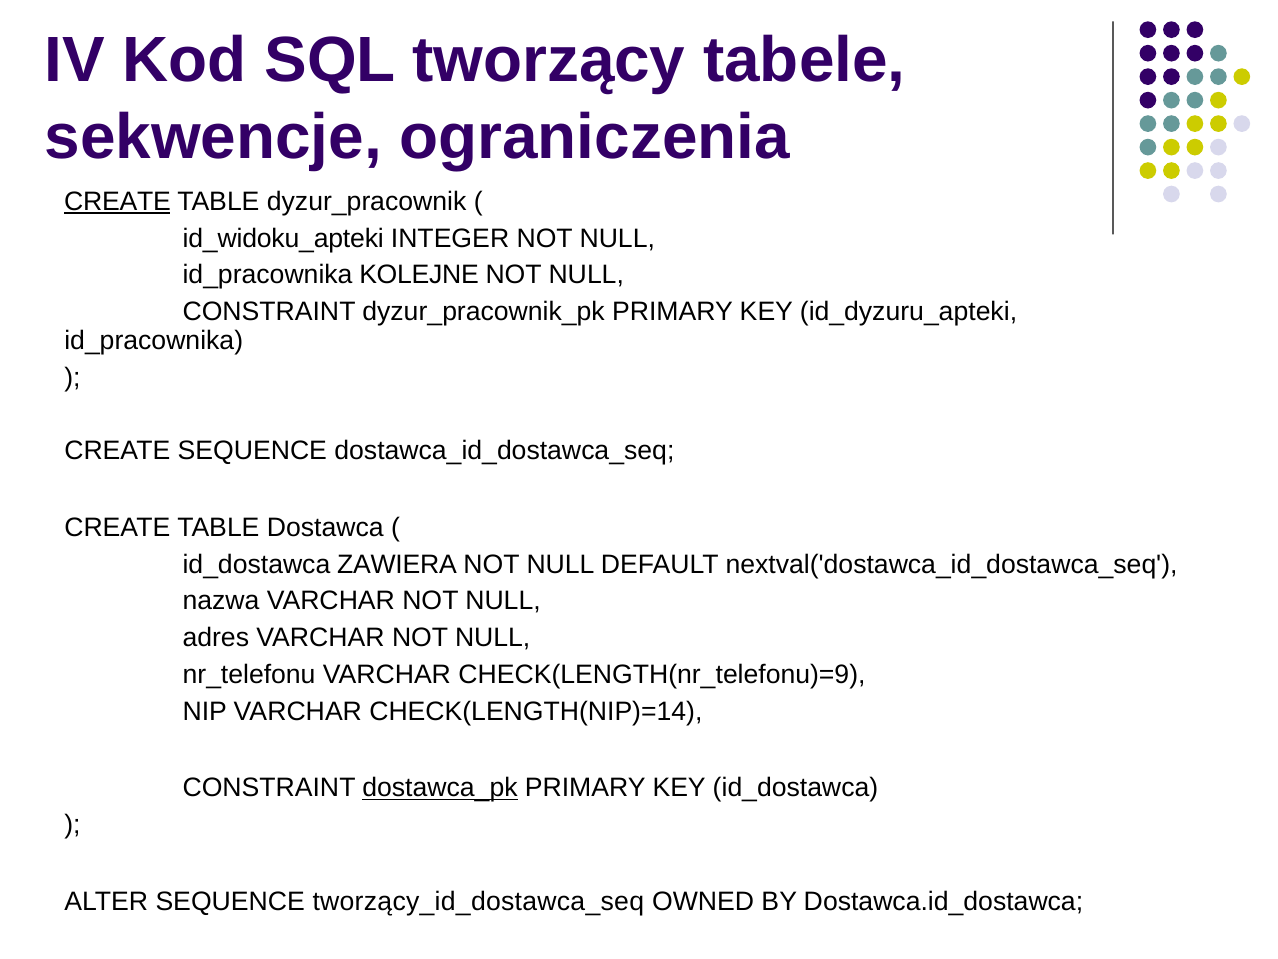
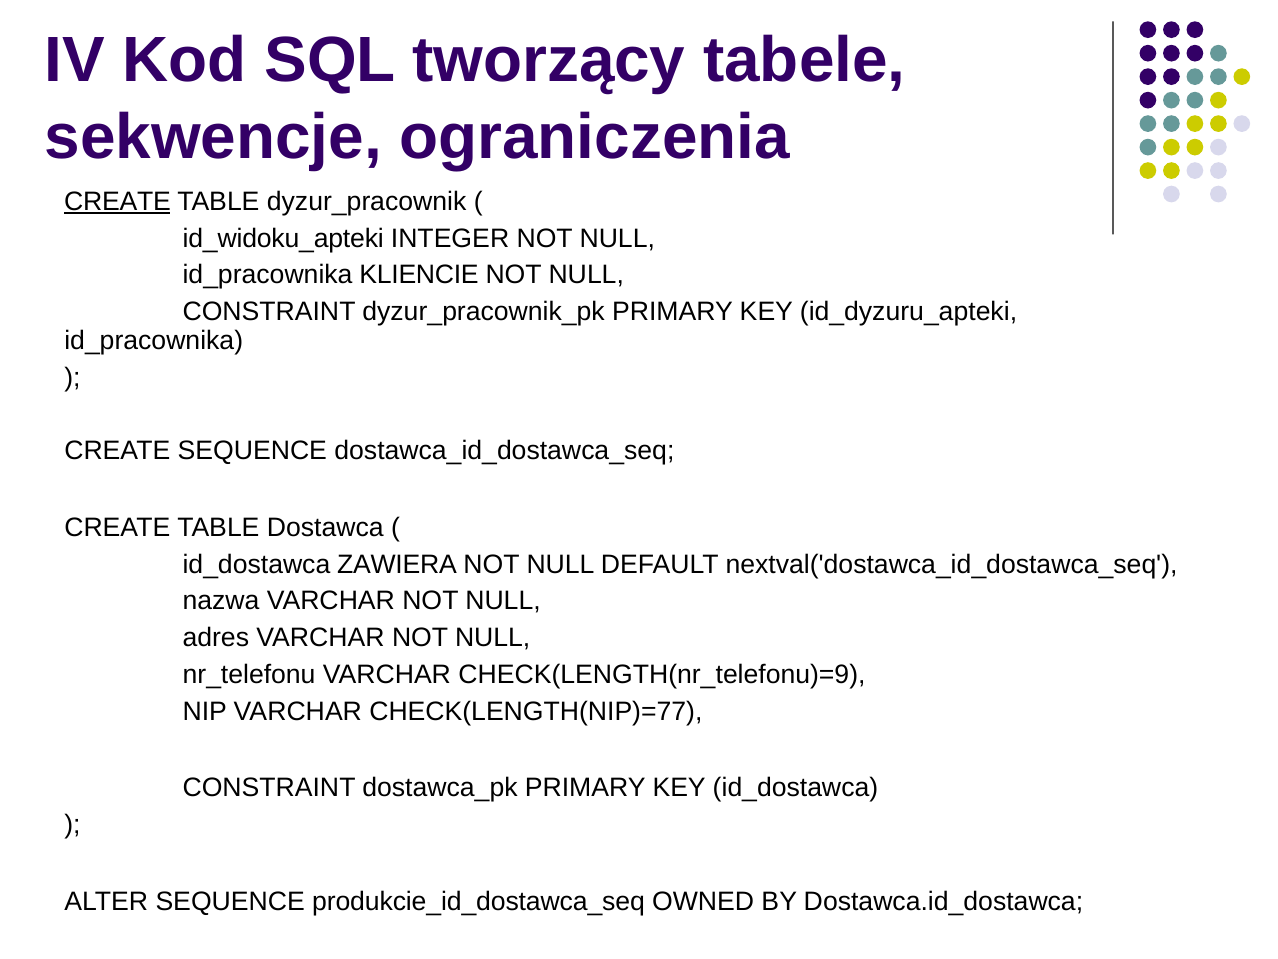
KOLEJNE: KOLEJNE -> KLIENCIE (419, 275)
CHECK(LENGTH(NIP)=14: CHECK(LENGTH(NIP)=14 -> CHECK(LENGTH(NIP)=77 (536, 711)
dostawca_pk underline: present -> none (440, 788)
tworzący_id_dostawca_seq: tworzący_id_dostawca_seq -> produkcie_id_dostawca_seq (479, 901)
